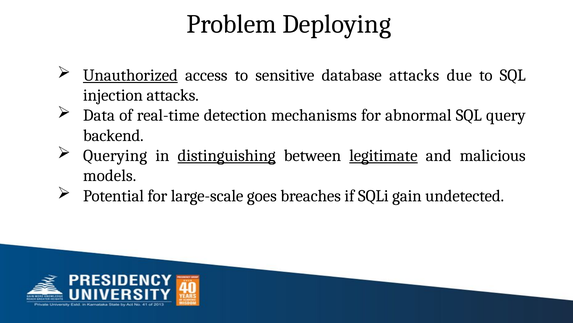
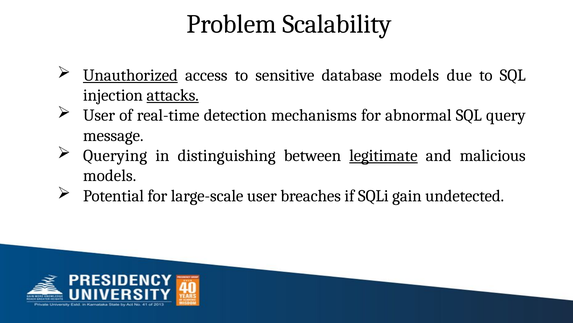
Deploying: Deploying -> Scalability (337, 24)
database attacks: attacks -> models (414, 75)
attacks underline: none -> present (173, 95)
Data: Data -> User (99, 115)
backend: backend -> message (113, 135)
distinguishing underline: present -> none (227, 155)
large-scale goes: goes -> user (262, 195)
